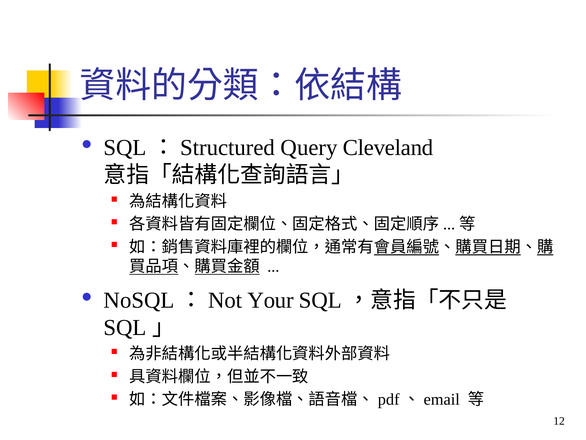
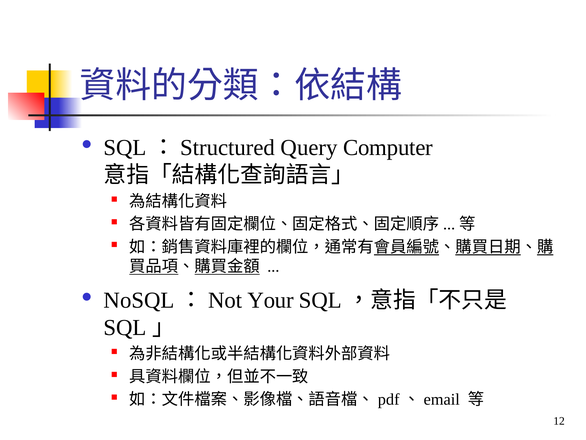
Cleveland: Cleveland -> Computer (388, 148)
